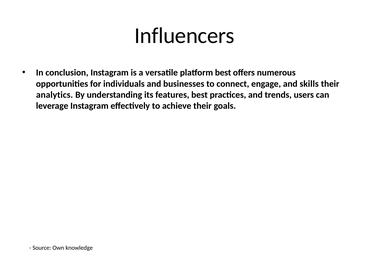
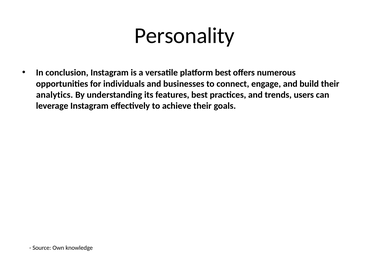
Influencers: Influencers -> Personality (185, 36)
skills: skills -> build (309, 84)
